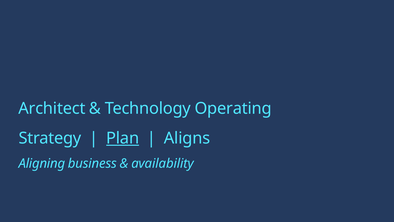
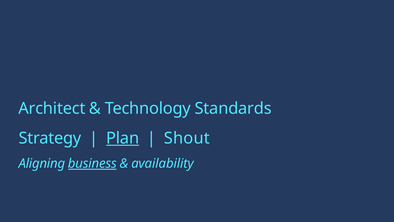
Operating: Operating -> Standards (233, 108)
Aligns: Aligns -> Shout (187, 138)
business underline: none -> present (92, 163)
